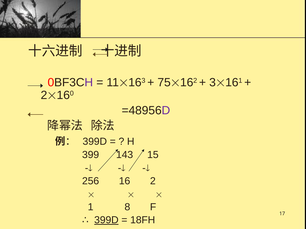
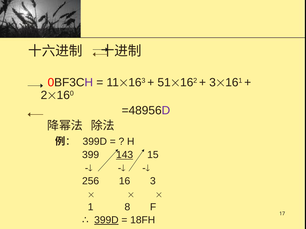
75: 75 -> 51 (164, 83)
143 underline: none -> present (125, 155)
16 2: 2 -> 3 (153, 181)
